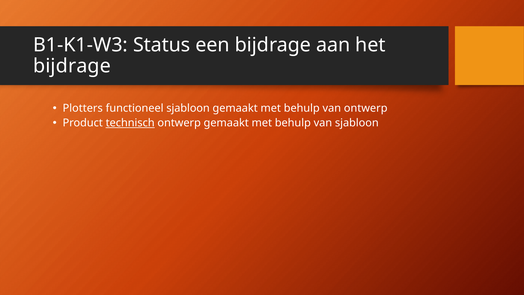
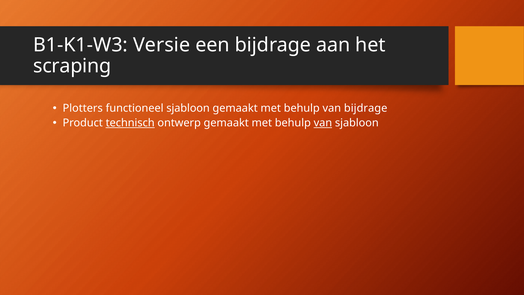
Status: Status -> Versie (162, 45)
bijdrage: bijdrage -> scraping (72, 66)
van ontwerp: ontwerp -> bijdrage (366, 108)
van underline: none -> present (323, 123)
